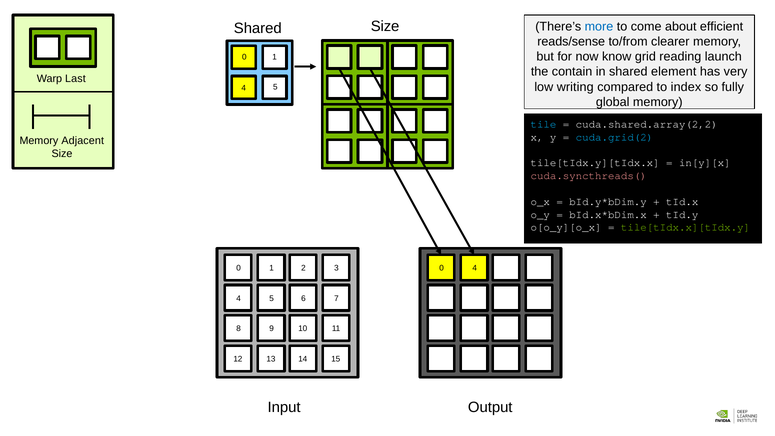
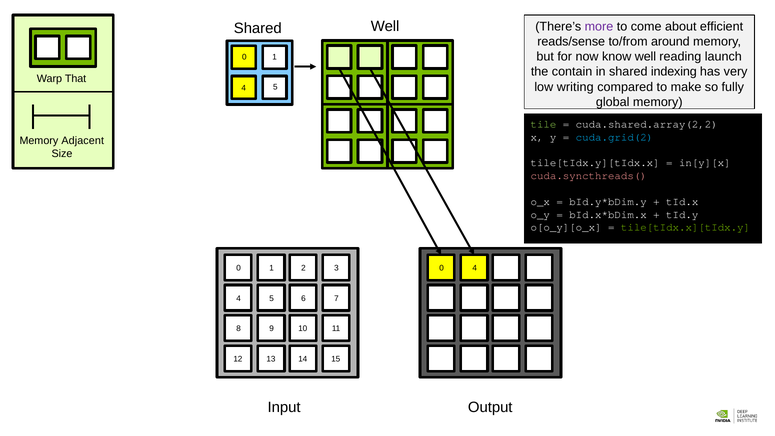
Size: Size -> Well (385, 26)
more colour: blue -> purple (599, 27)
clearer: clearer -> around (670, 42)
know grid: grid -> well (645, 57)
element: element -> indexing (674, 72)
Last: Last -> That (76, 78)
index: index -> make (686, 87)
tile colour: light blue -> light green (543, 124)
